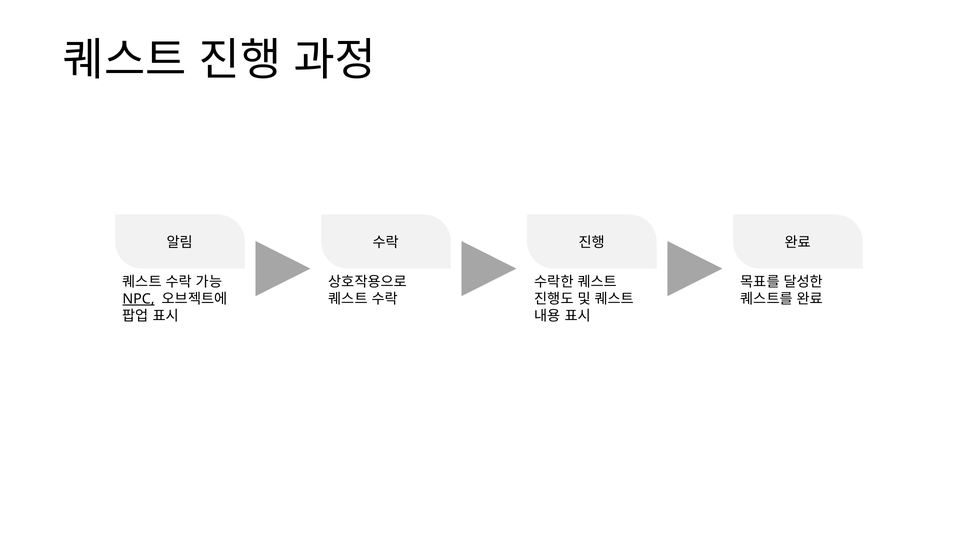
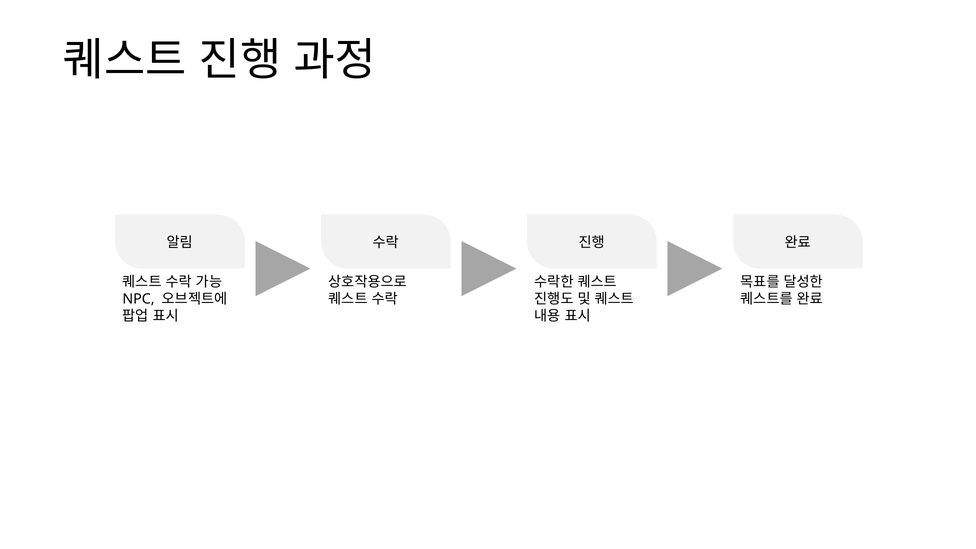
NPC underline: present -> none (139, 299)
